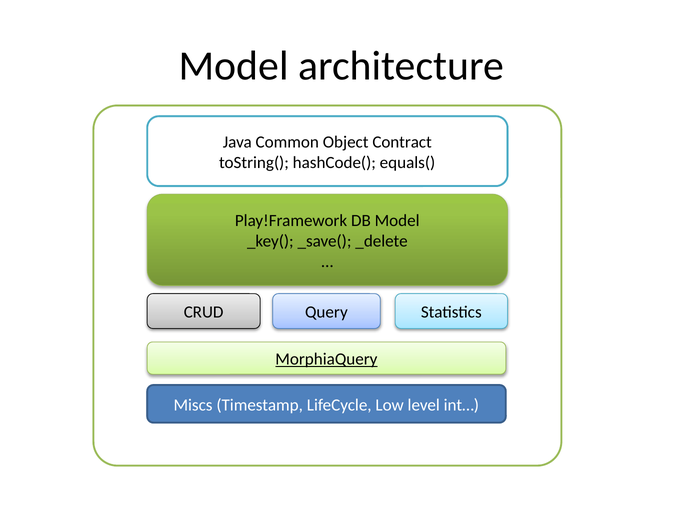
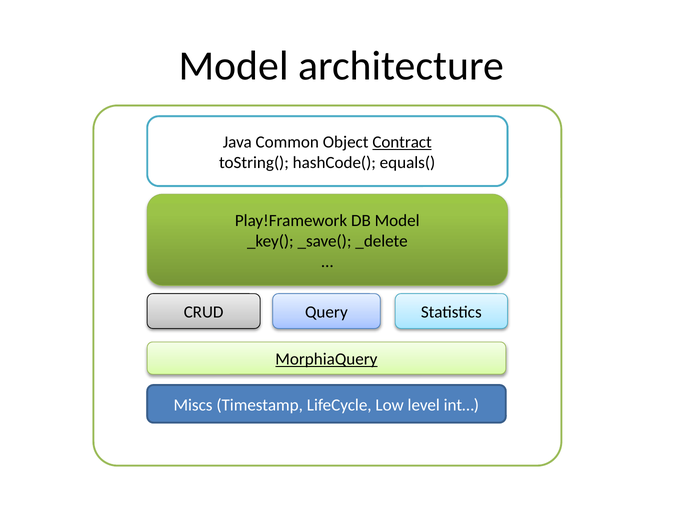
Contract underline: none -> present (402, 142)
